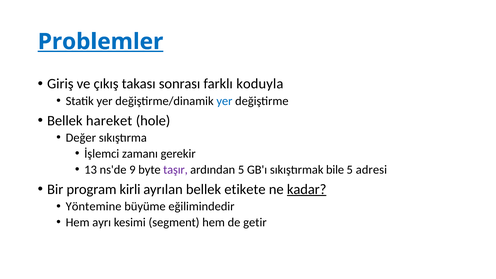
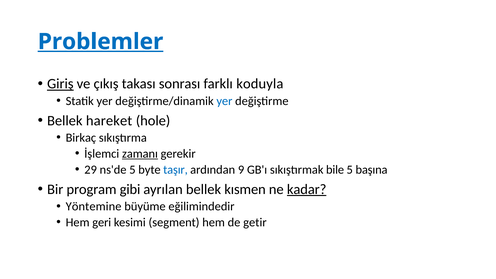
Giriş underline: none -> present (60, 84)
Değer: Değer -> Birkaç (81, 138)
zamanı underline: none -> present (140, 154)
13: 13 -> 29 (91, 170)
ns'de 9: 9 -> 5 (132, 170)
taşır colour: purple -> blue (175, 170)
ardından 5: 5 -> 9 (241, 170)
adresi: adresi -> başına (372, 170)
kirli: kirli -> gibi (130, 189)
etikete: etikete -> kısmen (245, 189)
ayrı: ayrı -> geri (102, 222)
